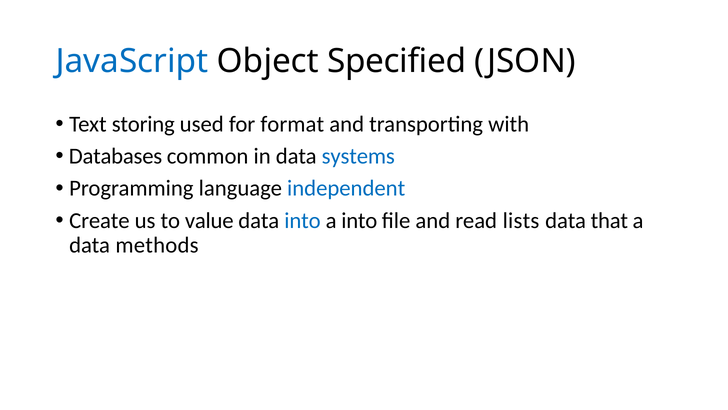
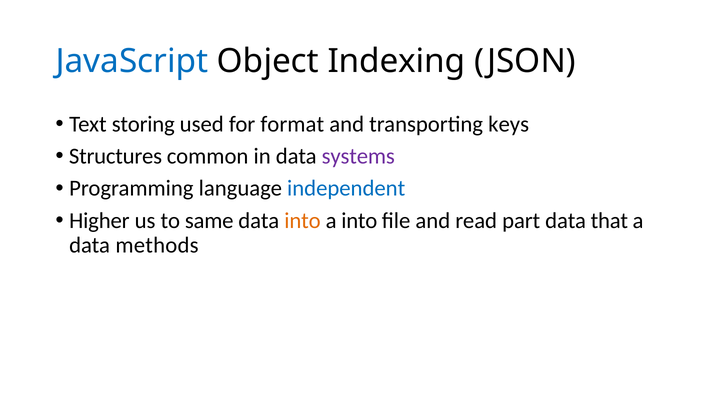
Specified: Specified -> Indexing (397, 61)
with: with -> keys (509, 124)
Databases: Databases -> Structures (116, 156)
systems colour: blue -> purple (358, 156)
Create: Create -> Higher (99, 220)
value: value -> same (209, 220)
into colour: blue -> orange (302, 220)
lists: lists -> part (521, 220)
